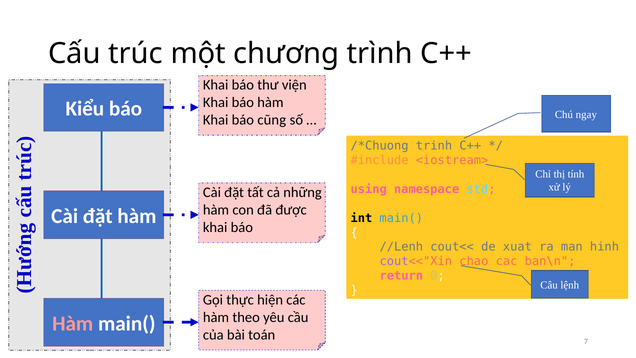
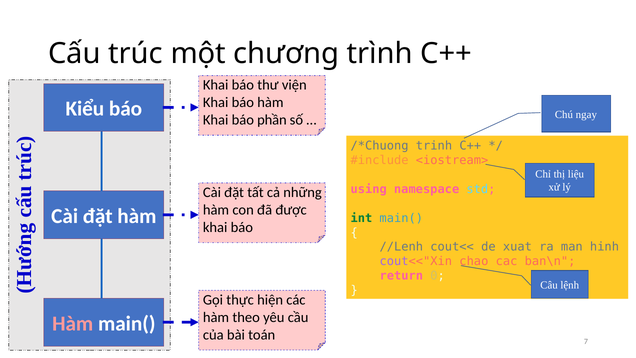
cũng: cũng -> phần (272, 120)
tính: tính -> liệu (576, 174)
int colour: black -> green (361, 218)
